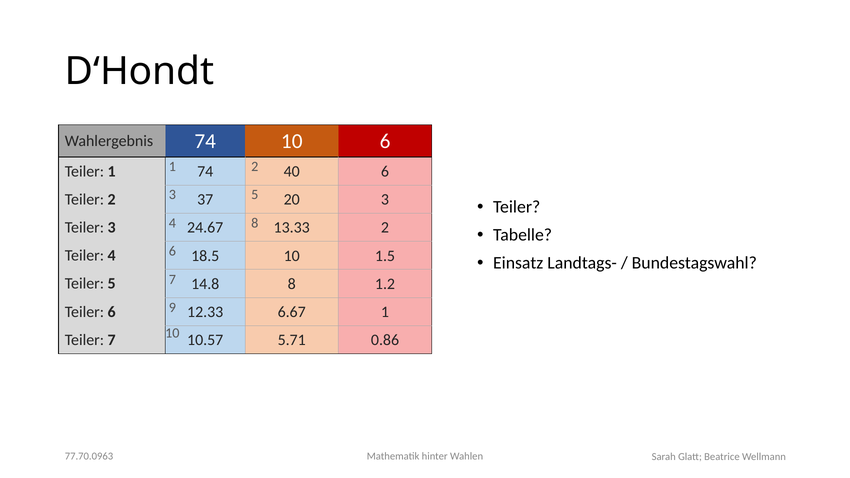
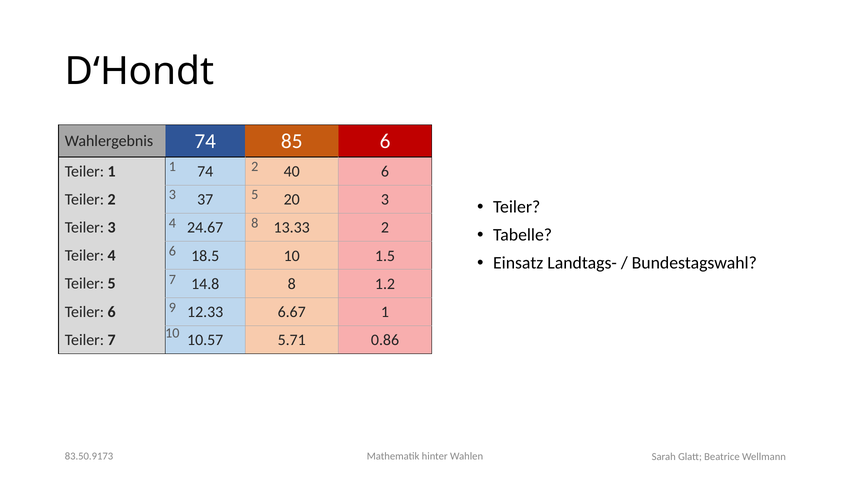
74 10: 10 -> 85 (292, 141)
77.70.0963: 77.70.0963 -> 83.50.9173 (89, 457)
